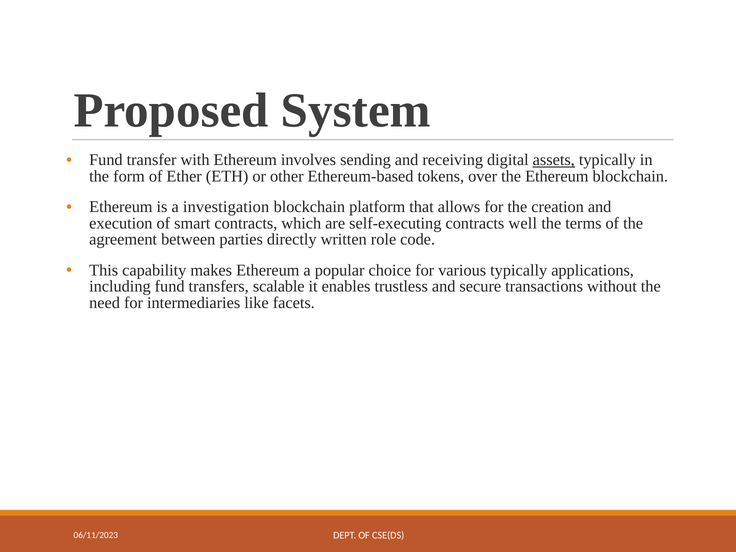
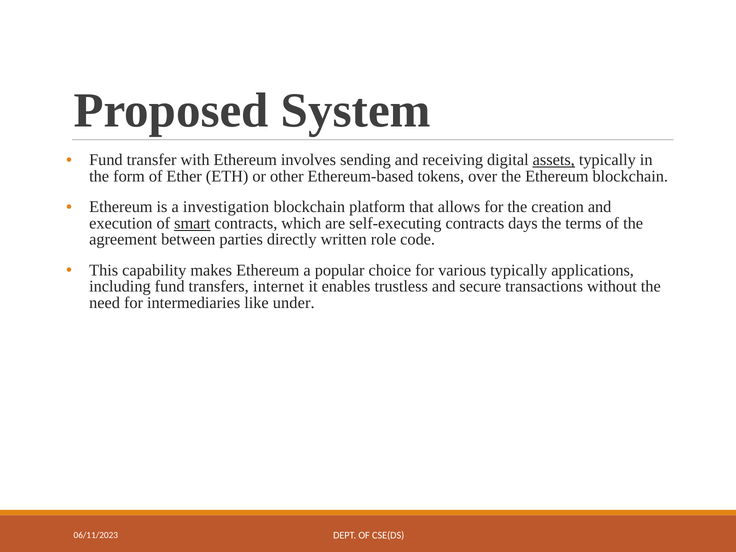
smart underline: none -> present (192, 223)
well: well -> days (523, 223)
scalable: scalable -> internet (279, 287)
facets: facets -> under (294, 303)
